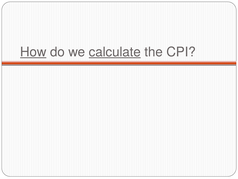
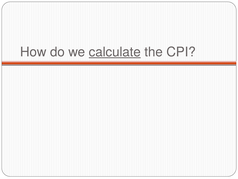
How underline: present -> none (33, 52)
